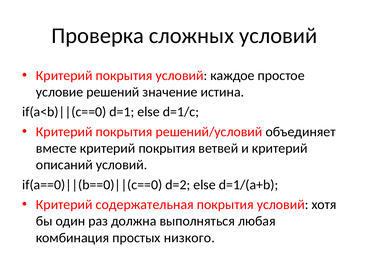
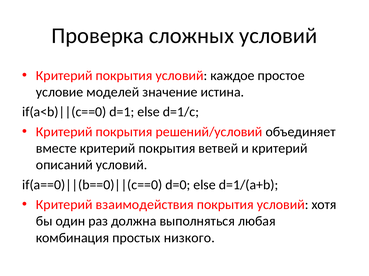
решений: решений -> моделей (113, 92)
d=2: d=2 -> d=0 (178, 185)
содержательная: содержательная -> взаимодействия (145, 205)
